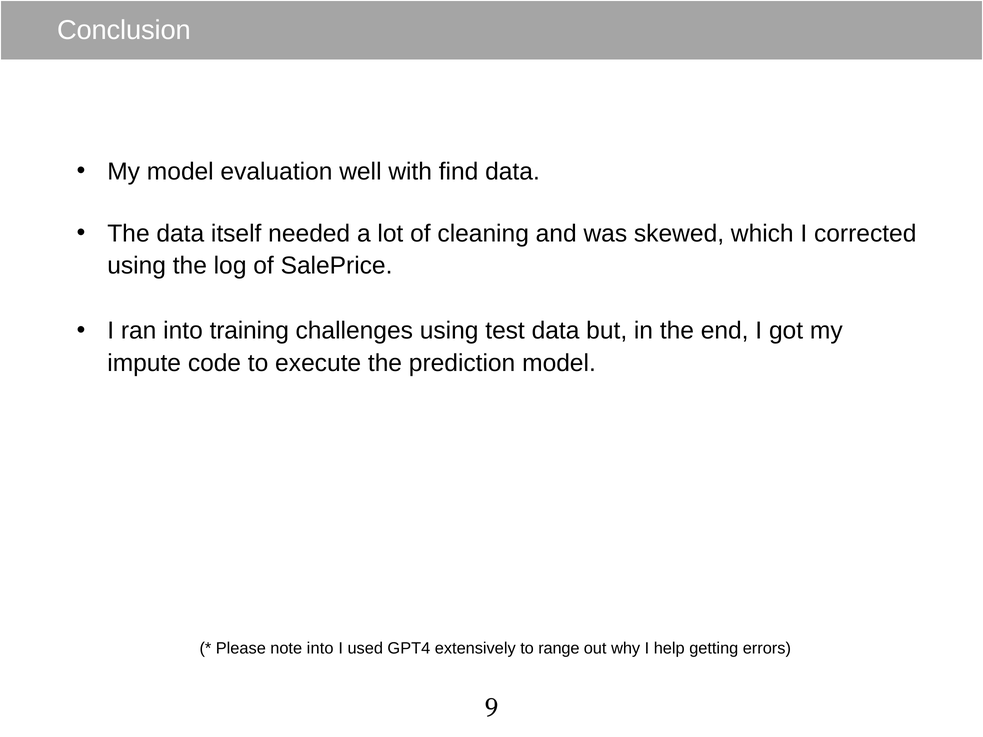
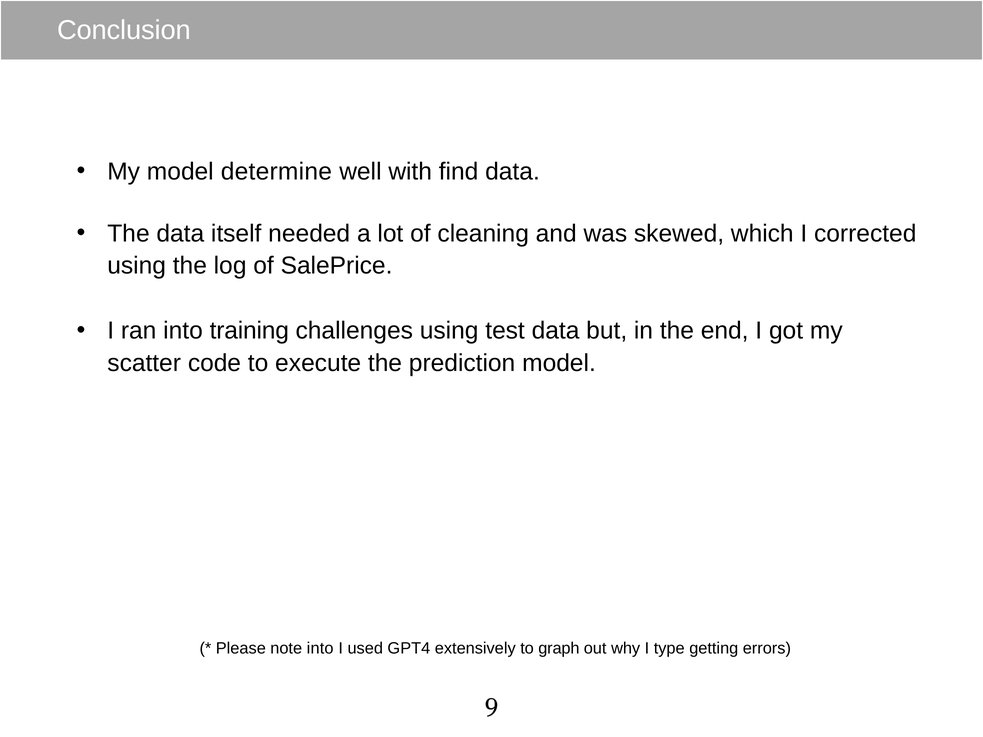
evaluation: evaluation -> determine (276, 172)
impute: impute -> scatter (144, 363)
range: range -> graph (559, 649)
help: help -> type (669, 649)
